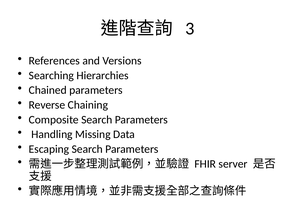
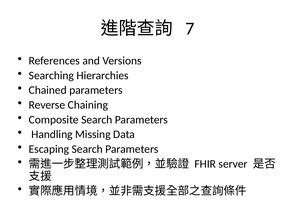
3: 3 -> 7 (190, 29)
